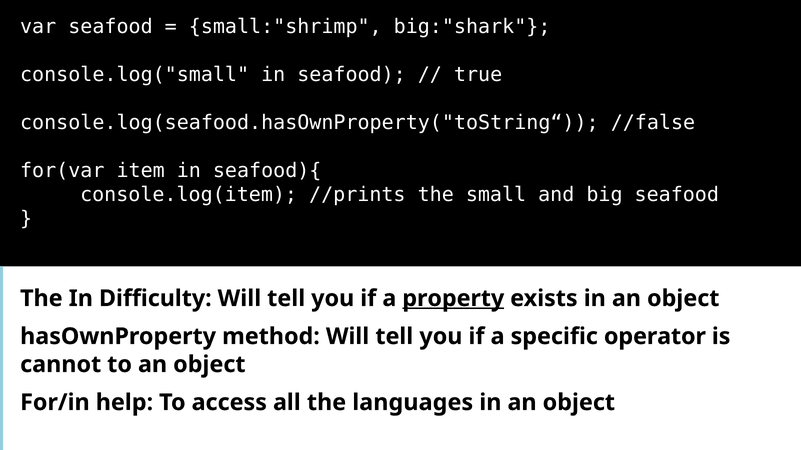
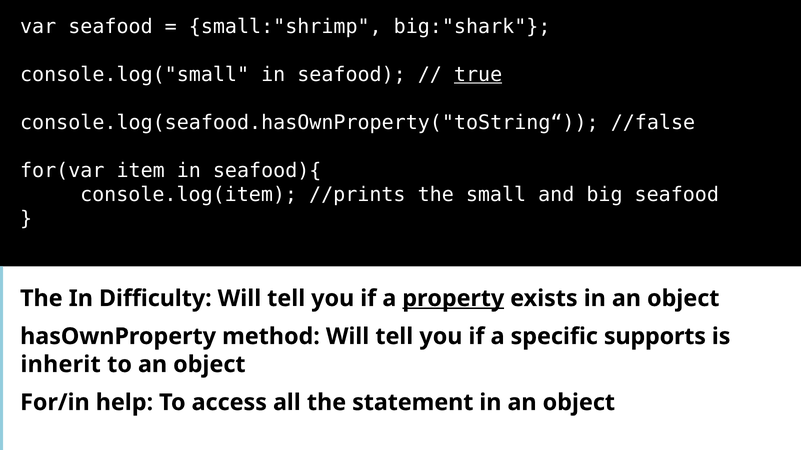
true underline: none -> present (478, 75)
operator: operator -> supports (655, 337)
cannot: cannot -> inherit (61, 365)
languages: languages -> statement (413, 403)
